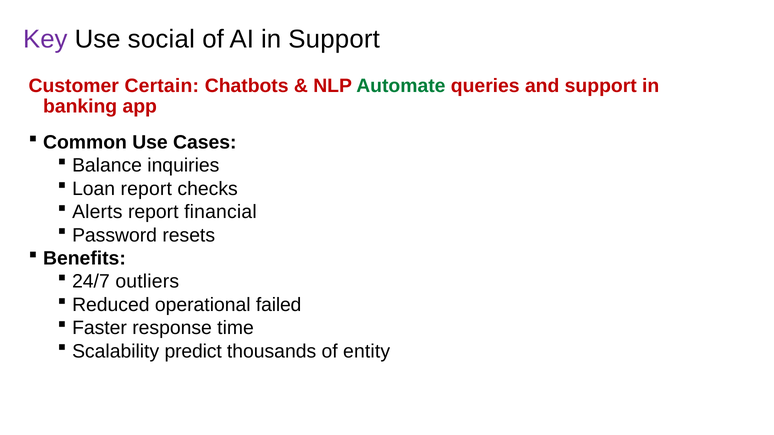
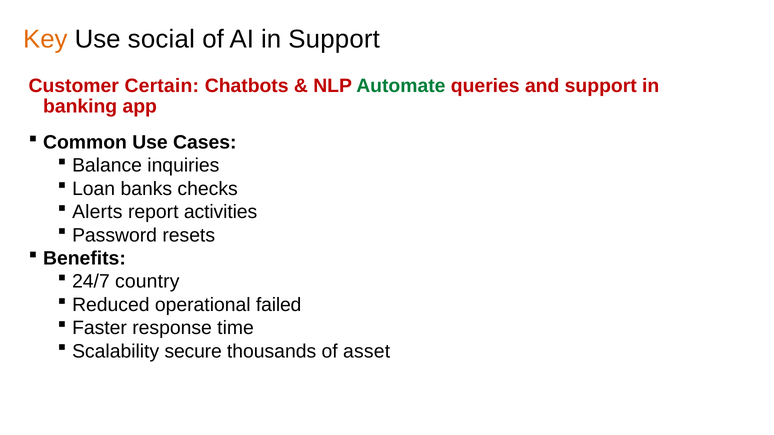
Key colour: purple -> orange (45, 39)
Loan report: report -> banks (146, 189)
financial: financial -> activities (221, 212)
outliers: outliers -> country (147, 282)
predict: predict -> secure (193, 352)
entity: entity -> asset (367, 352)
